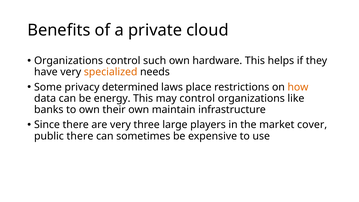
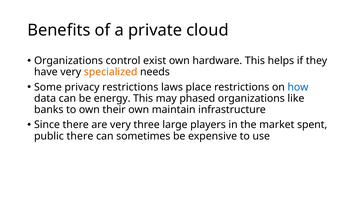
such: such -> exist (155, 61)
privacy determined: determined -> restrictions (130, 87)
how colour: orange -> blue (298, 87)
may control: control -> phased (197, 98)
cover: cover -> spent (312, 125)
